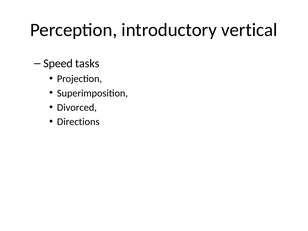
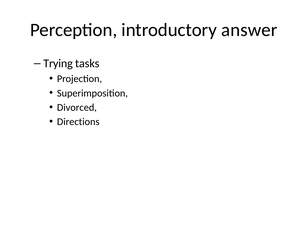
vertical: vertical -> answer (249, 30)
Speed: Speed -> Trying (58, 63)
